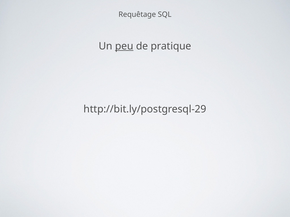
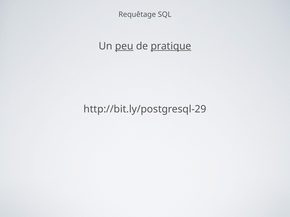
pratique underline: none -> present (171, 46)
